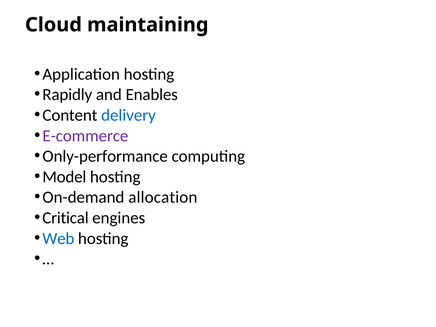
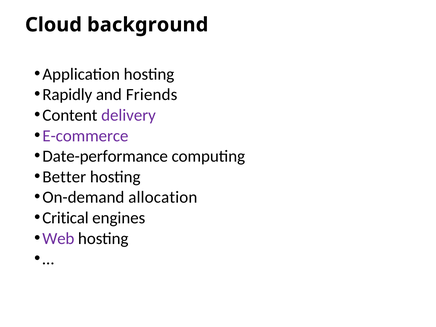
maintaining: maintaining -> background (148, 25)
Enables: Enables -> Friends (152, 95)
delivery colour: blue -> purple (128, 115)
Only-performance: Only-performance -> Date-performance (105, 156)
Model: Model -> Better (64, 177)
Web colour: blue -> purple (58, 238)
